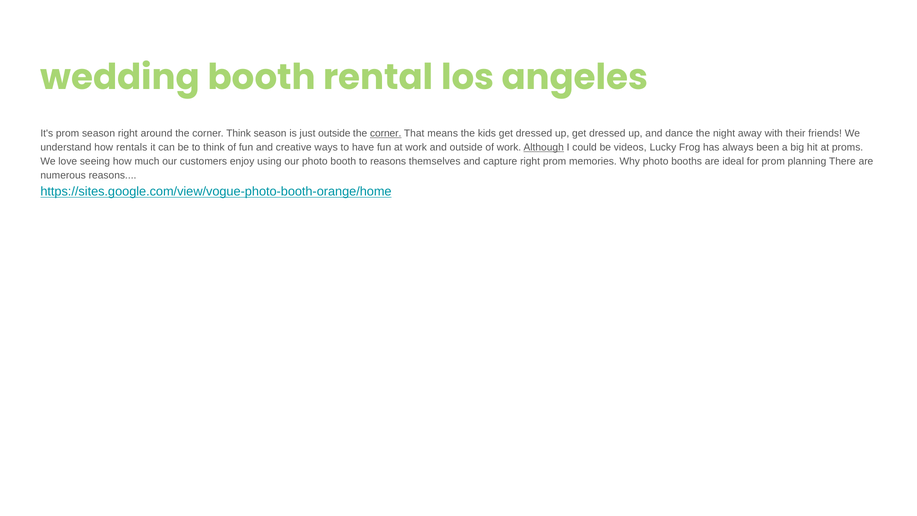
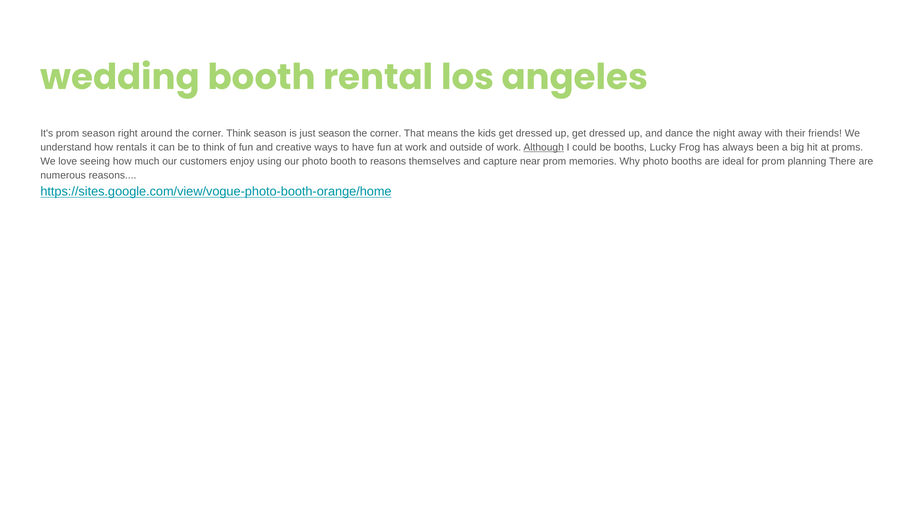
just outside: outside -> season (334, 133)
corner underline: present -> none (386, 133)
be videos: videos -> booths (630, 147)
capture right: right -> near (530, 161)
